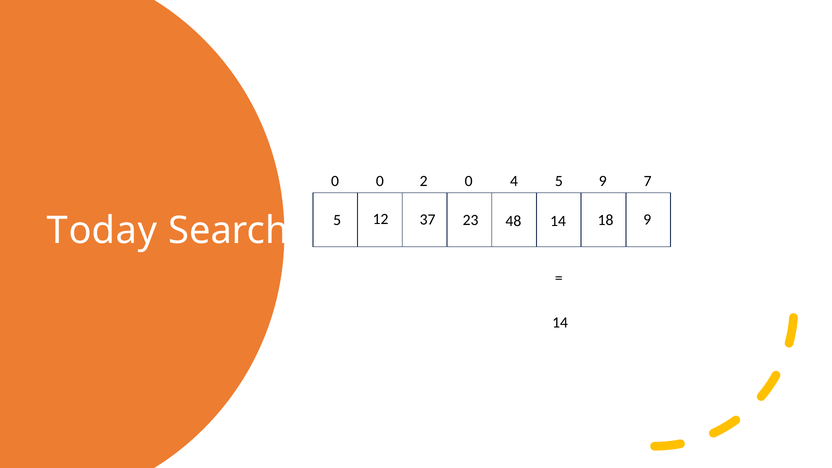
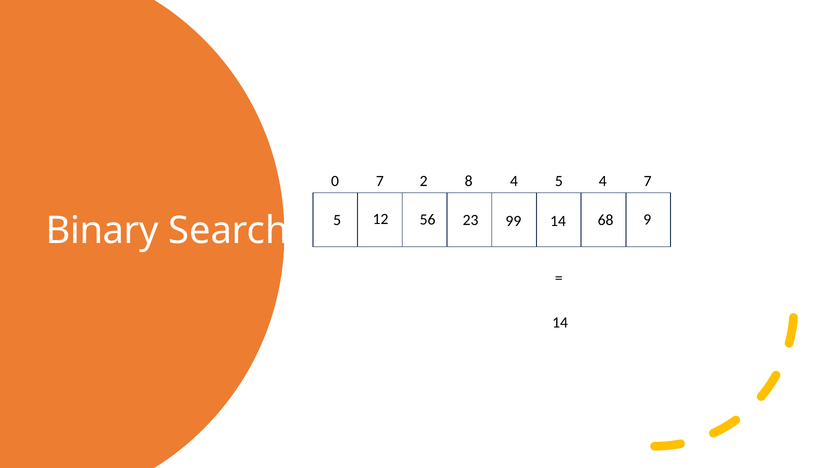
0 0: 0 -> 7 (380, 181)
2 0: 0 -> 8 (469, 181)
5 9: 9 -> 4 (603, 181)
37: 37 -> 56 (428, 220)
48: 48 -> 99 (513, 221)
18: 18 -> 68 (606, 220)
Today: Today -> Binary (102, 231)
